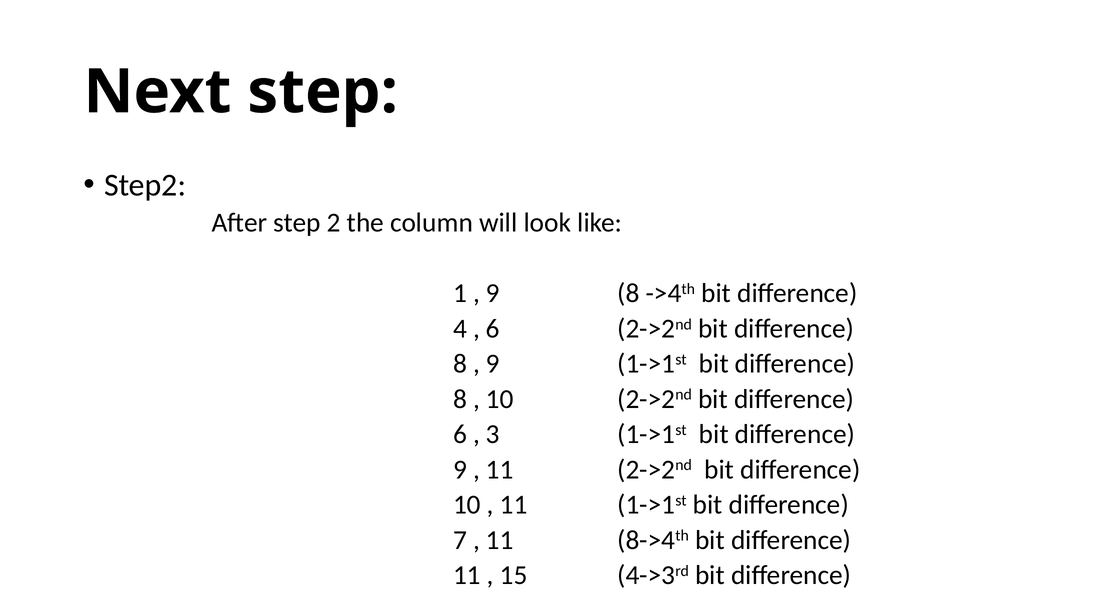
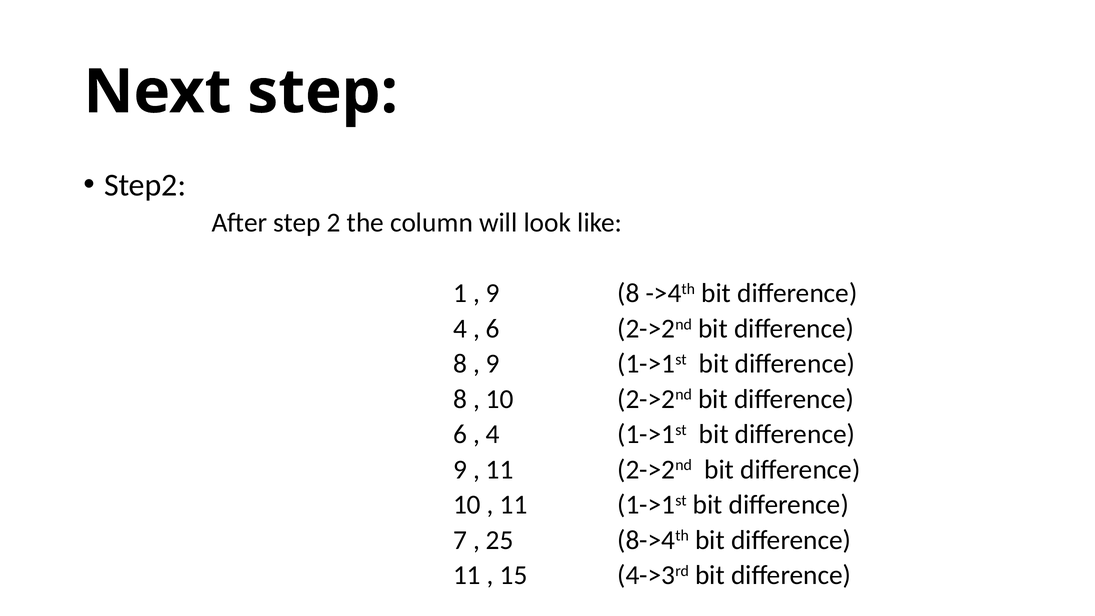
3: 3 -> 4 (493, 434)
11: 11 -> 25 (500, 540)
